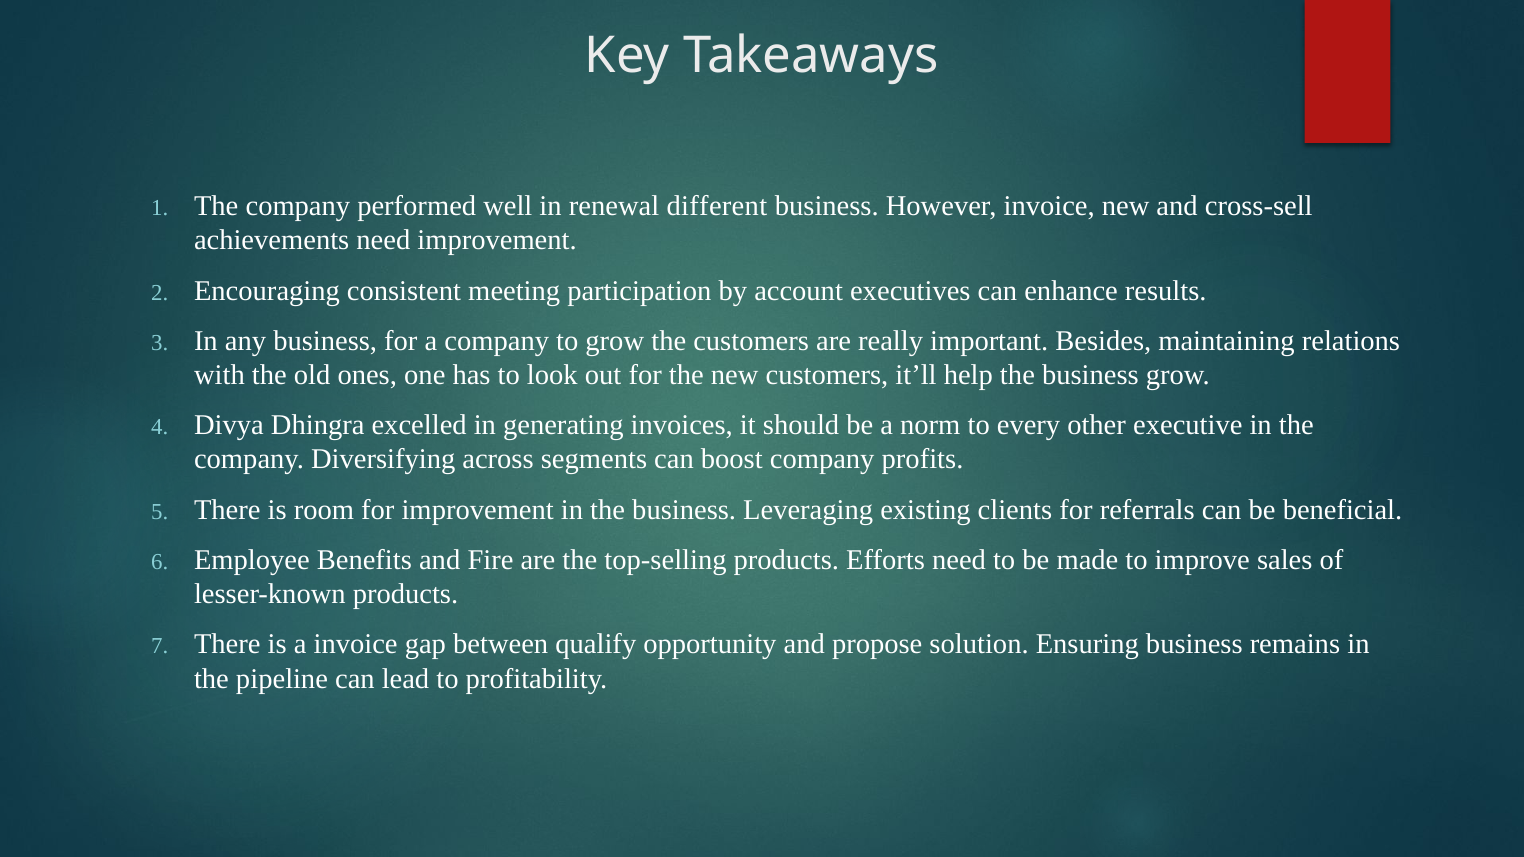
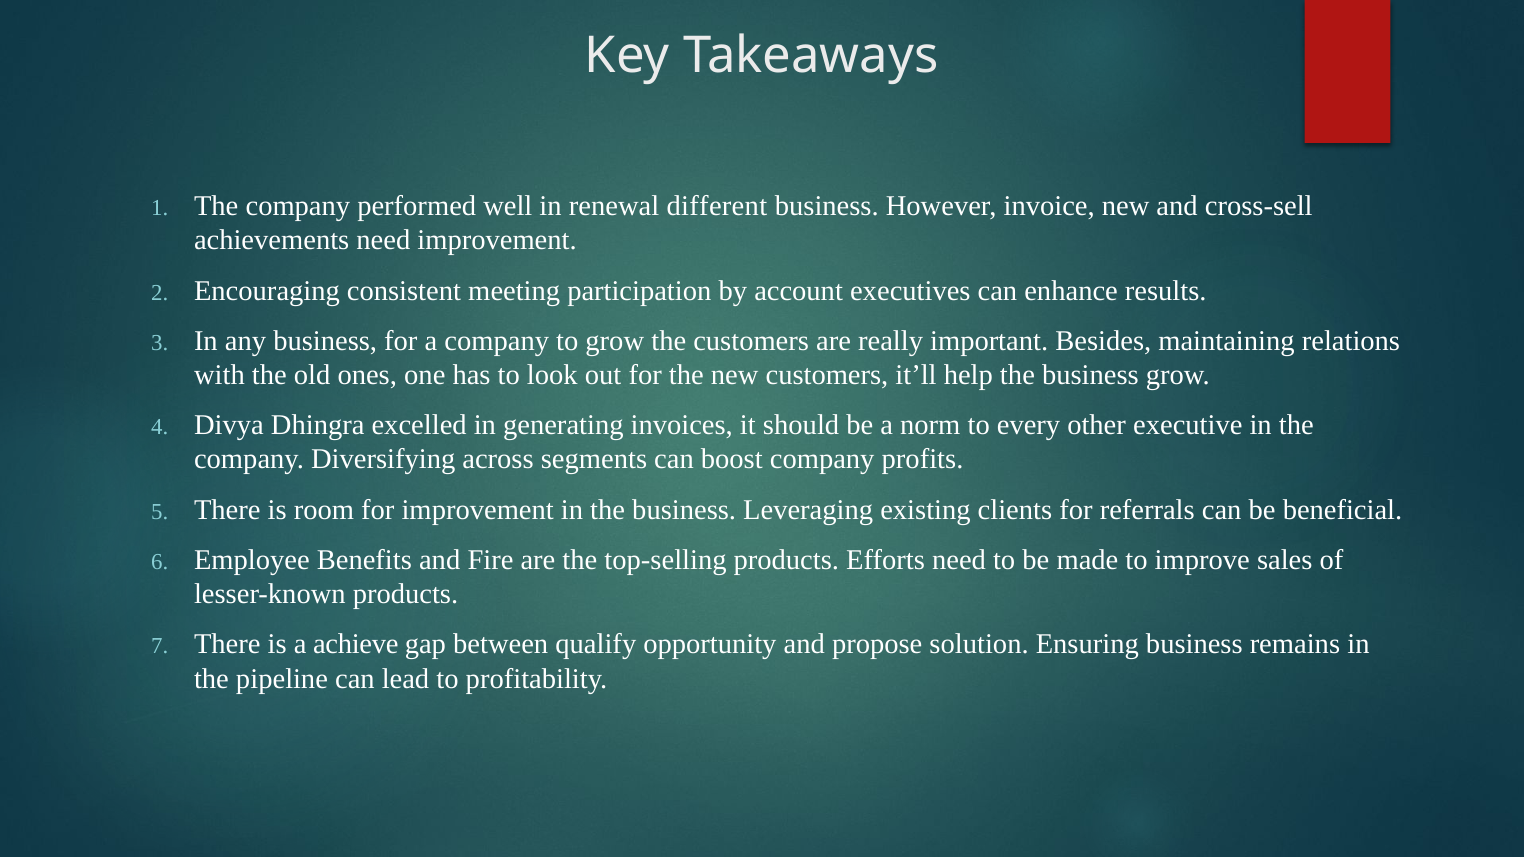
a invoice: invoice -> achieve (356, 645)
